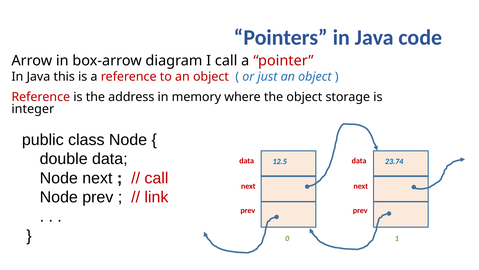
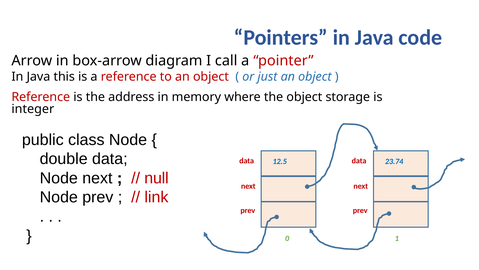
call: call -> null (156, 178)
